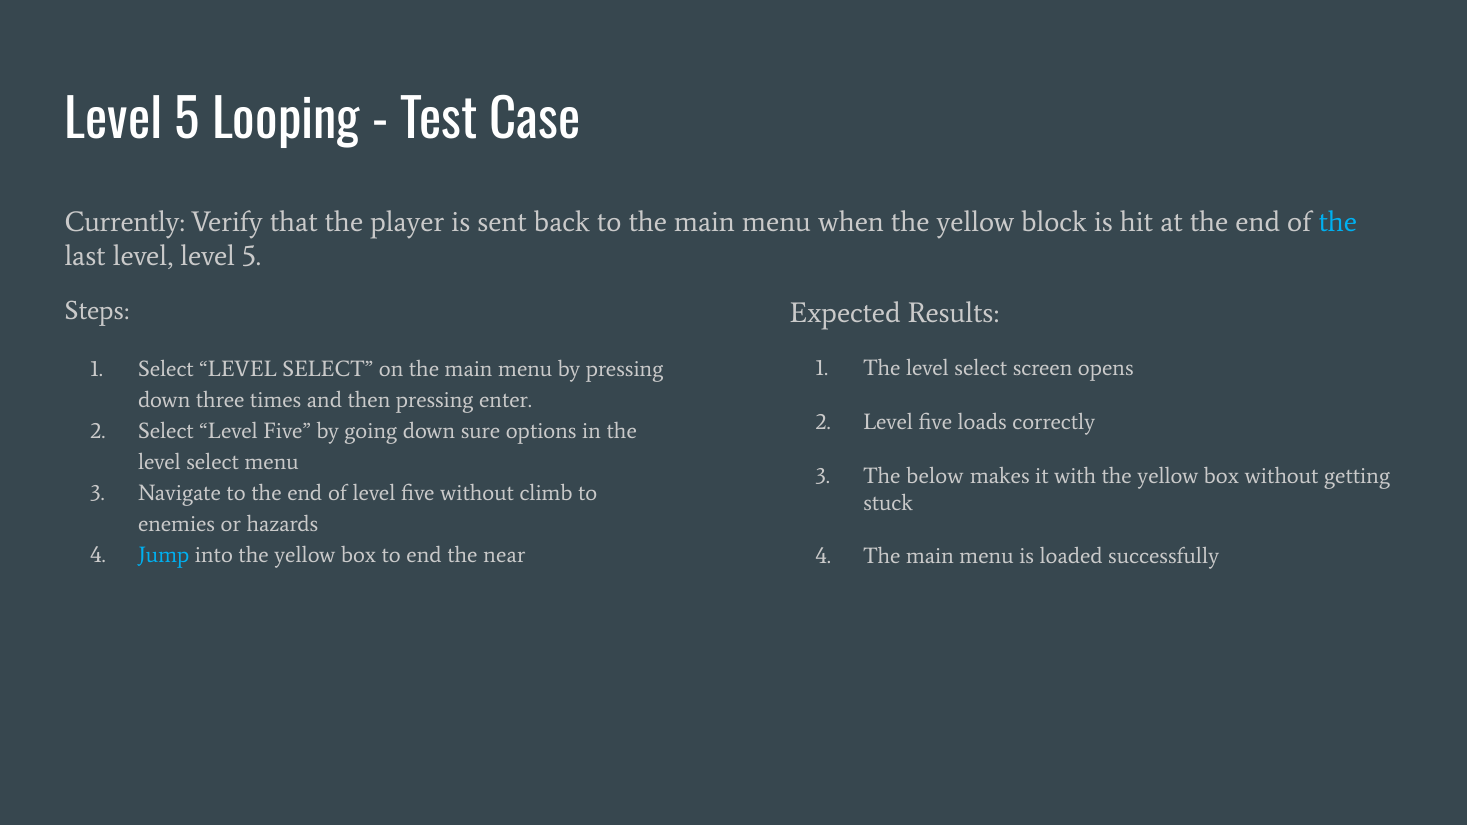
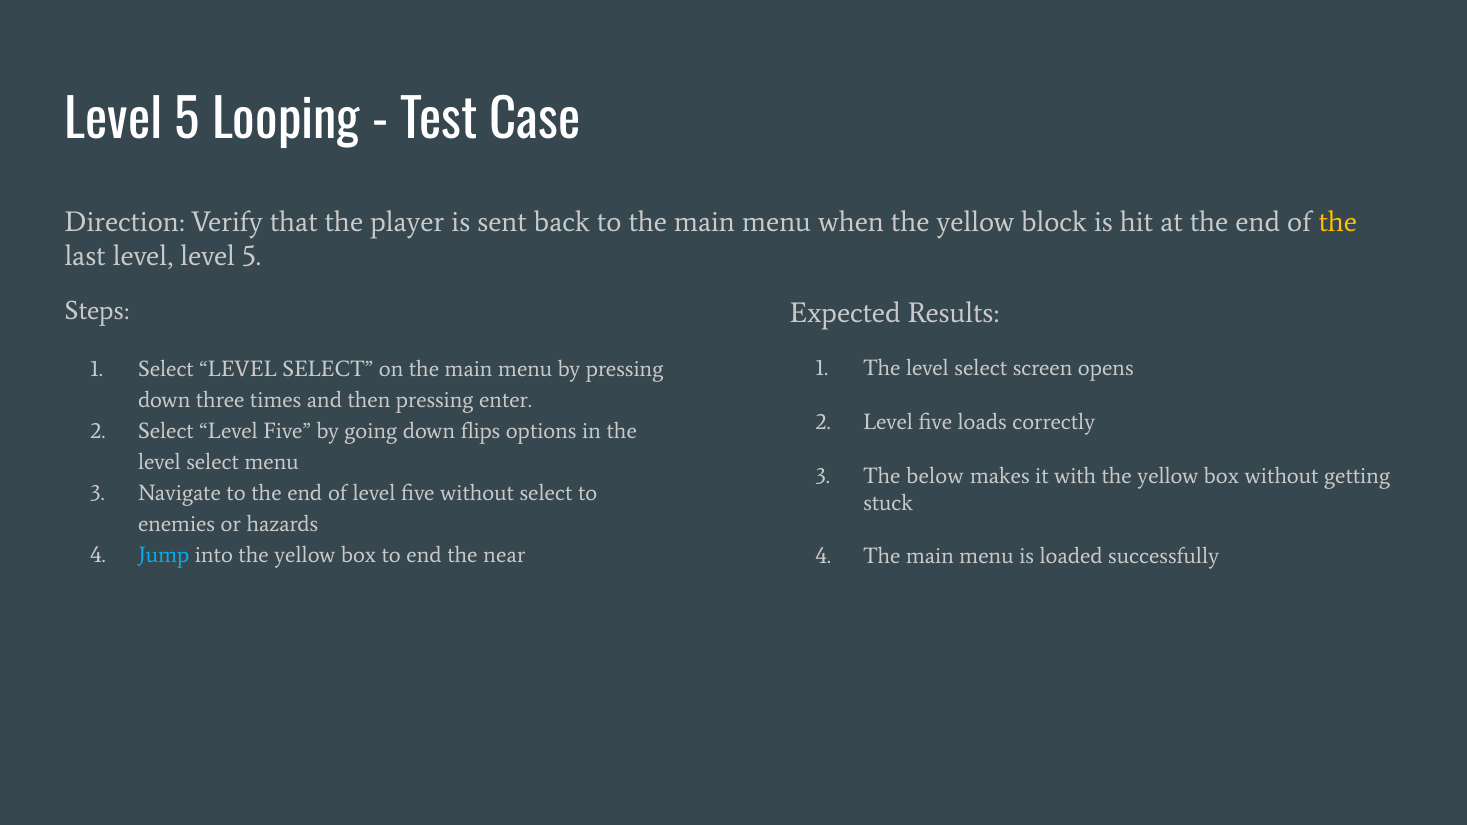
Currently: Currently -> Direction (125, 222)
the colour: light blue -> yellow (1338, 222)
sure: sure -> flips (481, 431)
without climb: climb -> select (546, 493)
